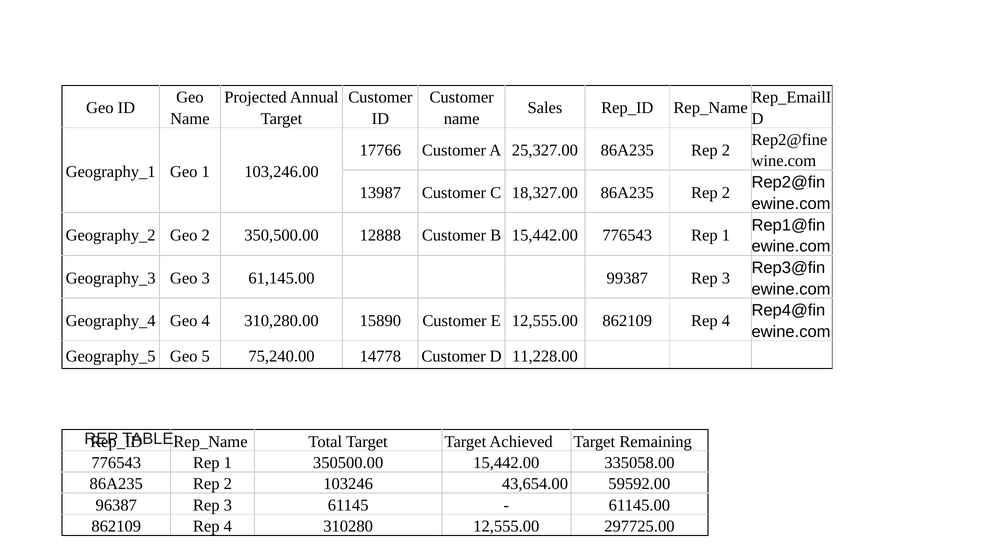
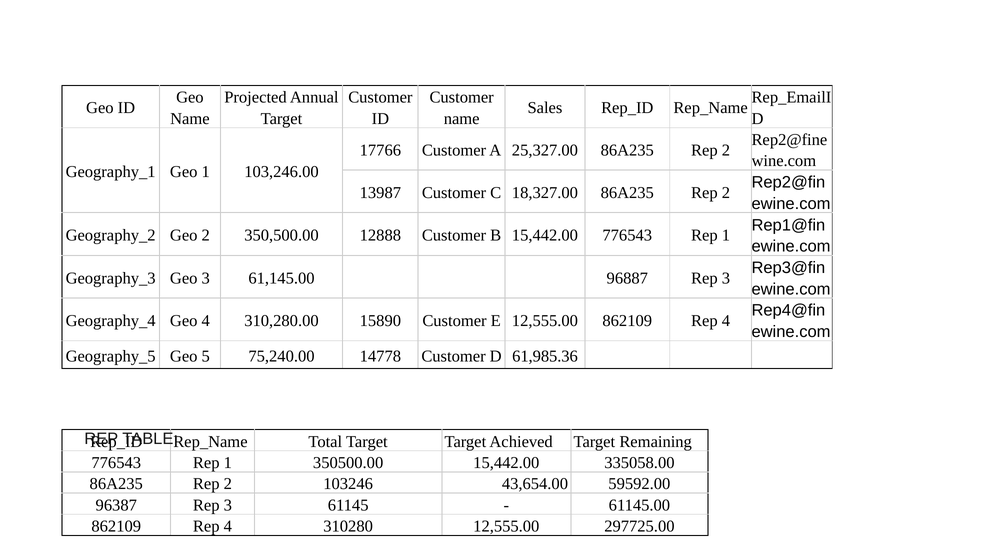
99387: 99387 -> 96887 (627, 278)
11,228.00: 11,228.00 -> 61,985.36 (545, 356)
